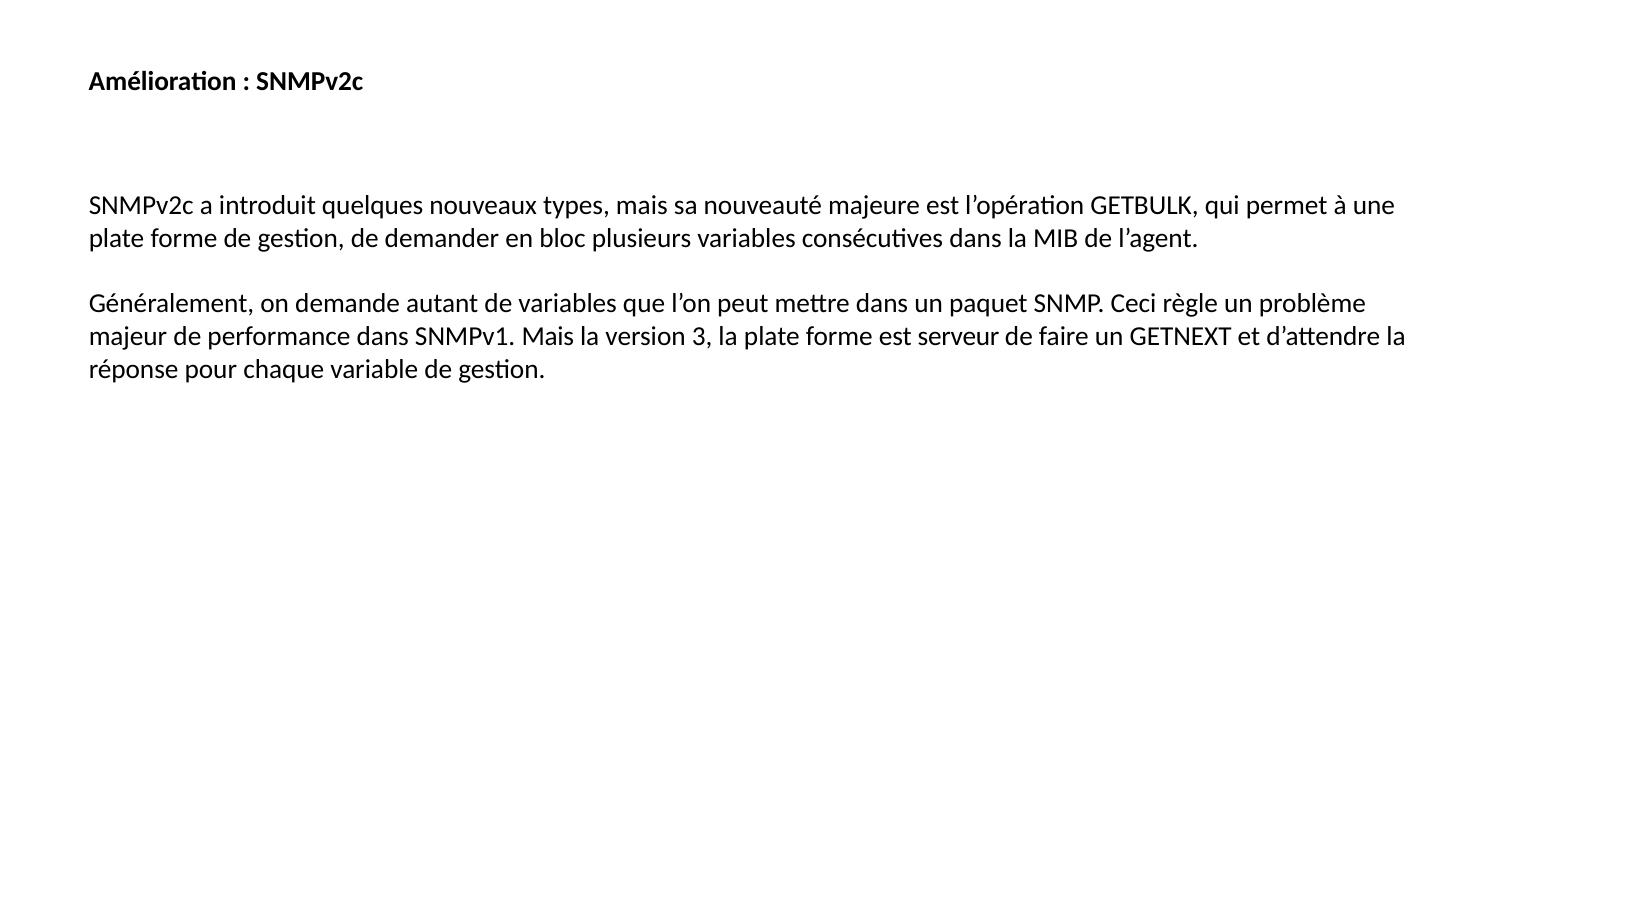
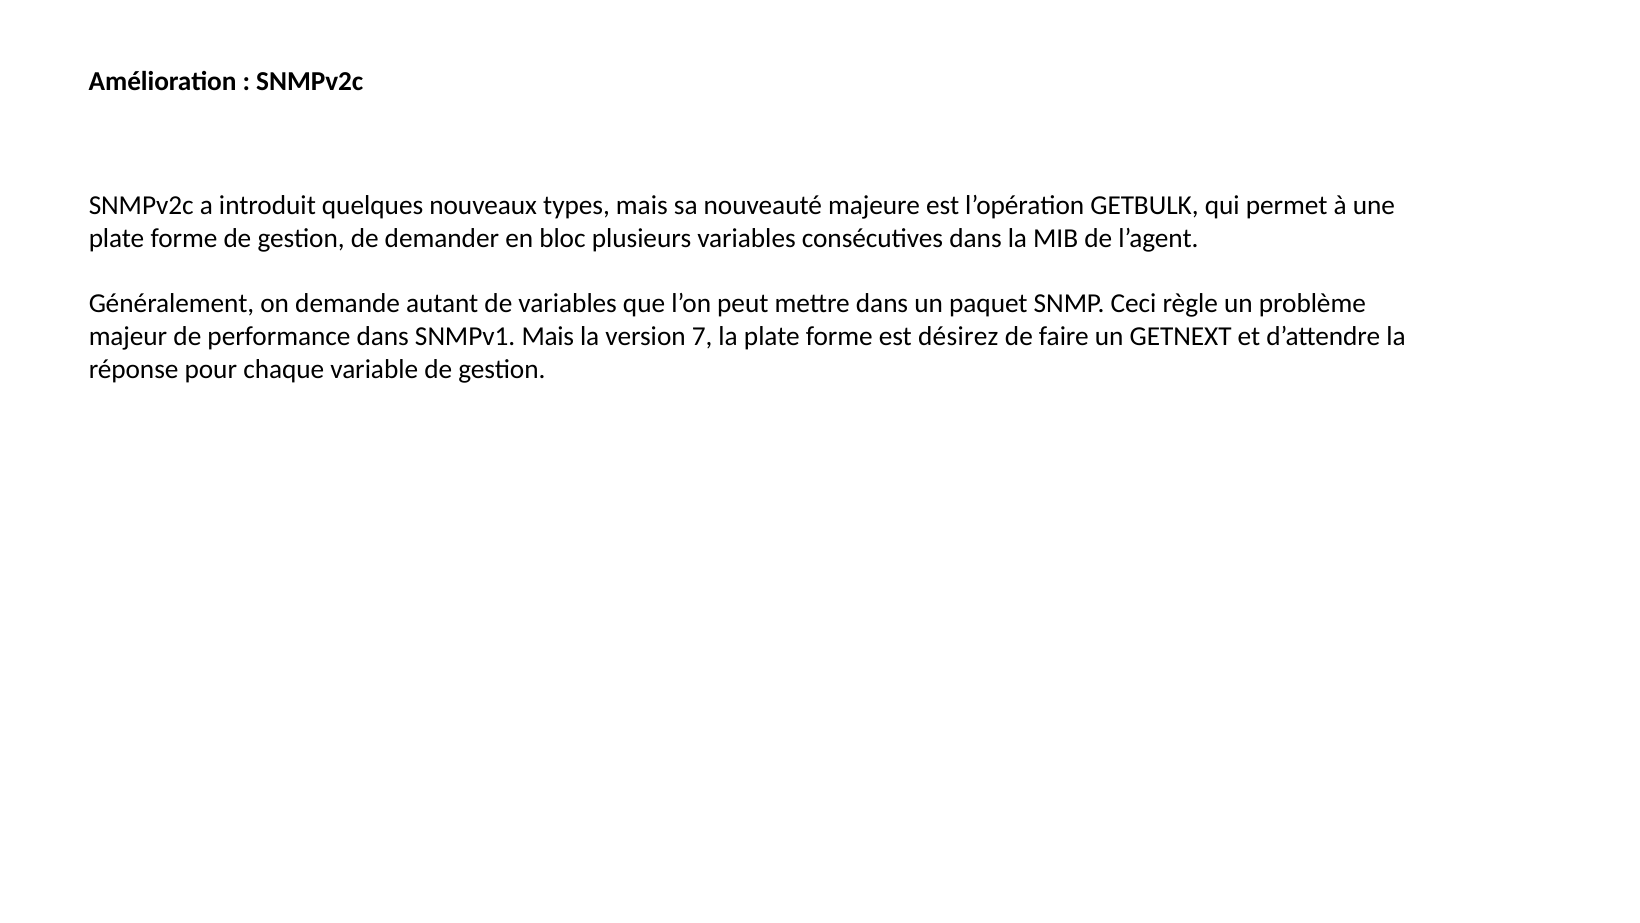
3: 3 -> 7 (702, 336)
serveur: serveur -> désirez (958, 336)
